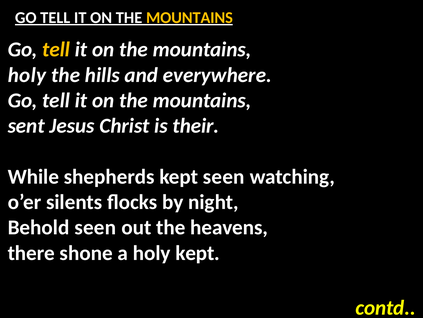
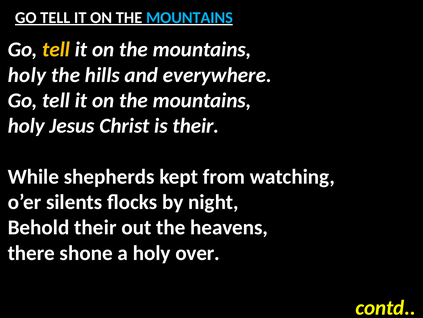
MOUNTAINS colour: yellow -> light blue (189, 18)
sent: sent -> holy (26, 126)
kept seen: seen -> from (224, 176)
Behold seen: seen -> their (95, 227)
holy kept: kept -> over (198, 252)
